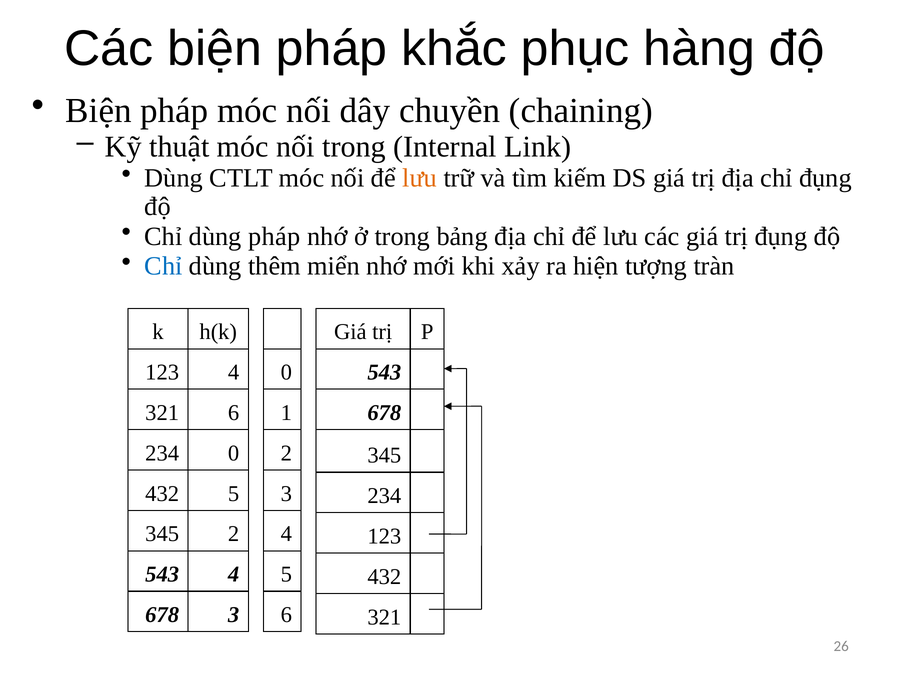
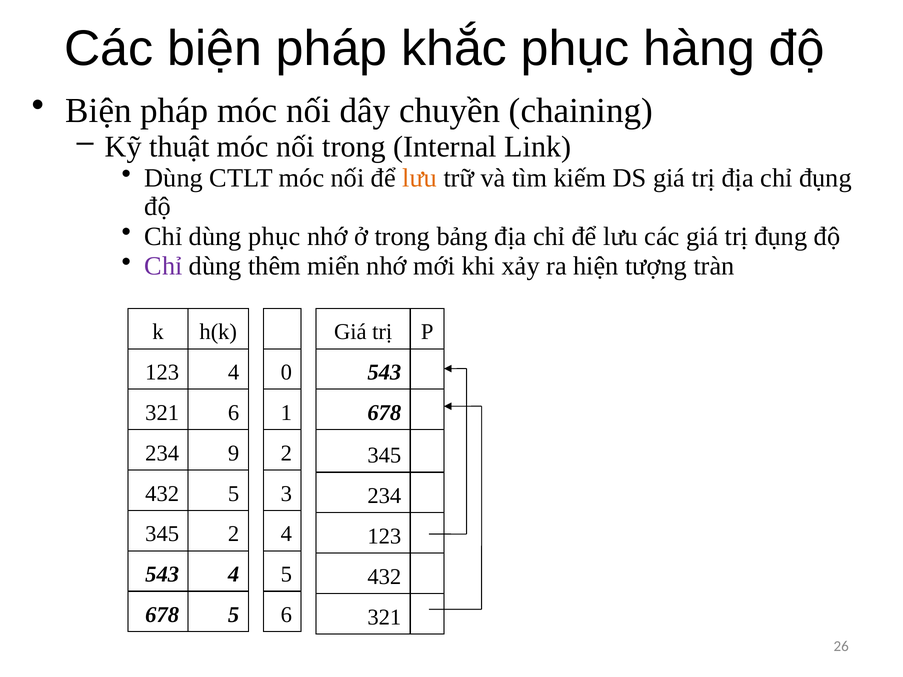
dùng pháp: pháp -> phục (274, 236)
Chỉ colour: blue -> purple (163, 266)
234 0: 0 -> 9 (234, 453)
678 3: 3 -> 5 (234, 615)
